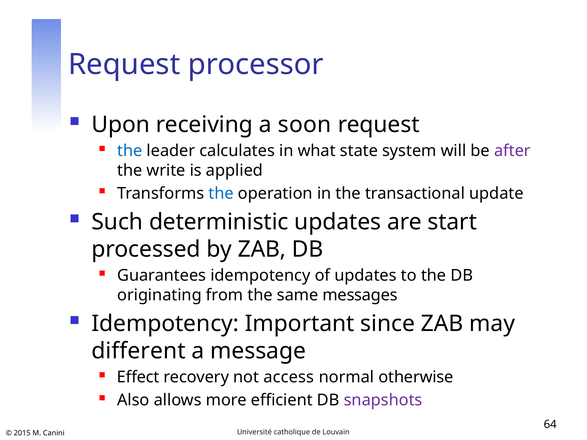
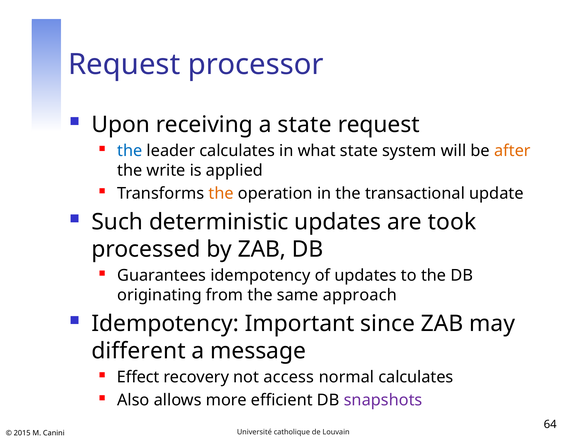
a soon: soon -> state (305, 125)
after colour: purple -> orange (512, 151)
the colour: blue -> orange (221, 193)
start: start -> took (452, 222)
messages: messages -> approach (360, 295)
normal otherwise: otherwise -> calculates (416, 377)
